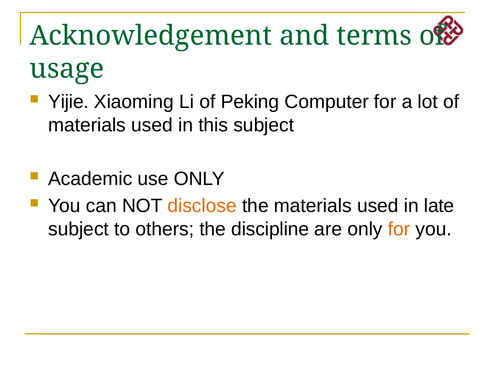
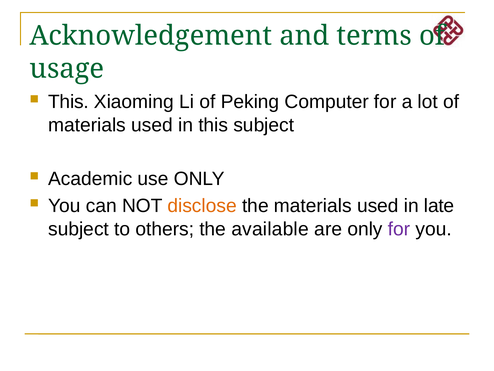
Yijie: Yijie -> This (68, 102)
discipline: discipline -> available (270, 229)
for colour: orange -> purple (399, 229)
